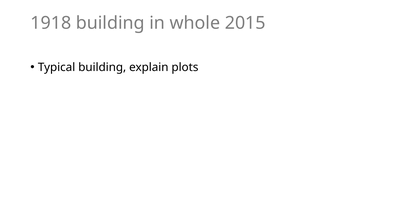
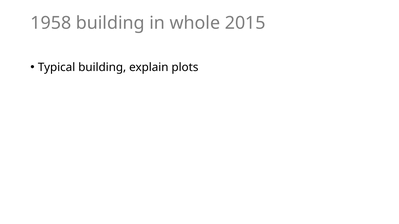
1918: 1918 -> 1958 (51, 23)
